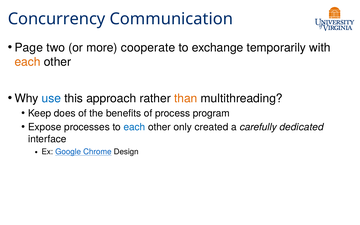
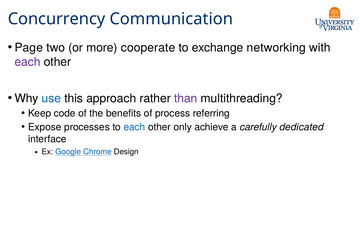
temporarily: temporarily -> networking (276, 48)
each colour: orange -> purple (28, 62)
than colour: orange -> purple (186, 98)
does: does -> code (65, 113)
program: program -> referring (211, 113)
created: created -> achieve (212, 127)
